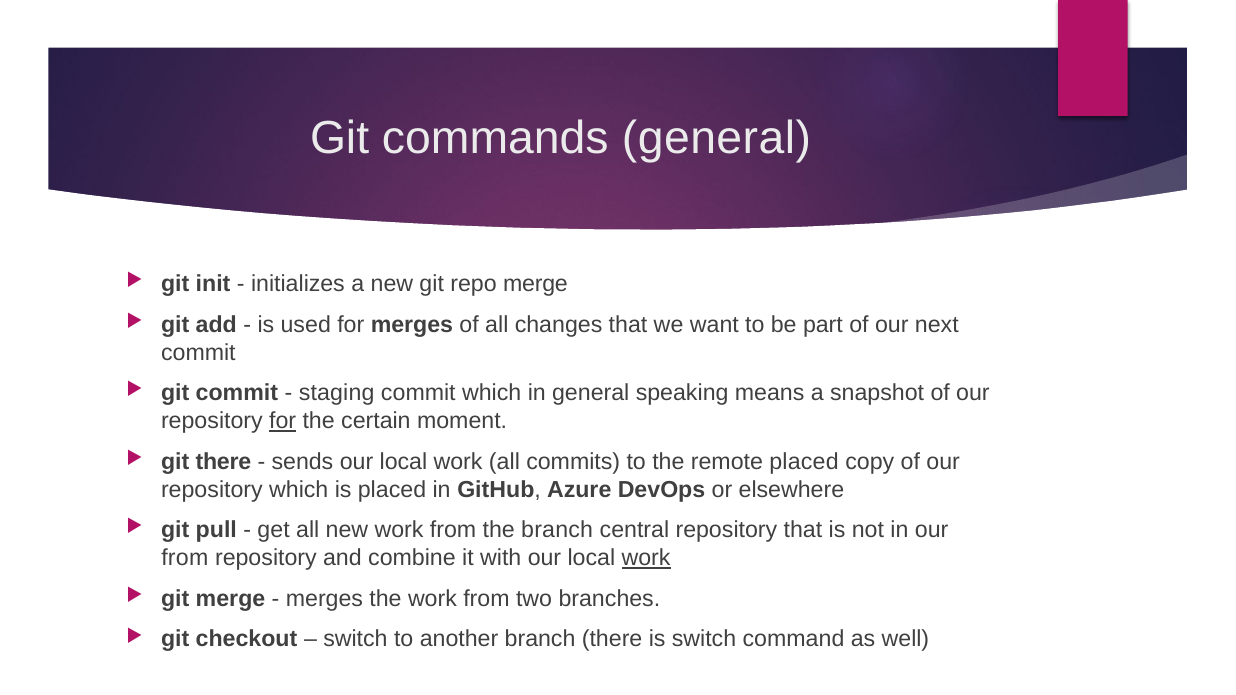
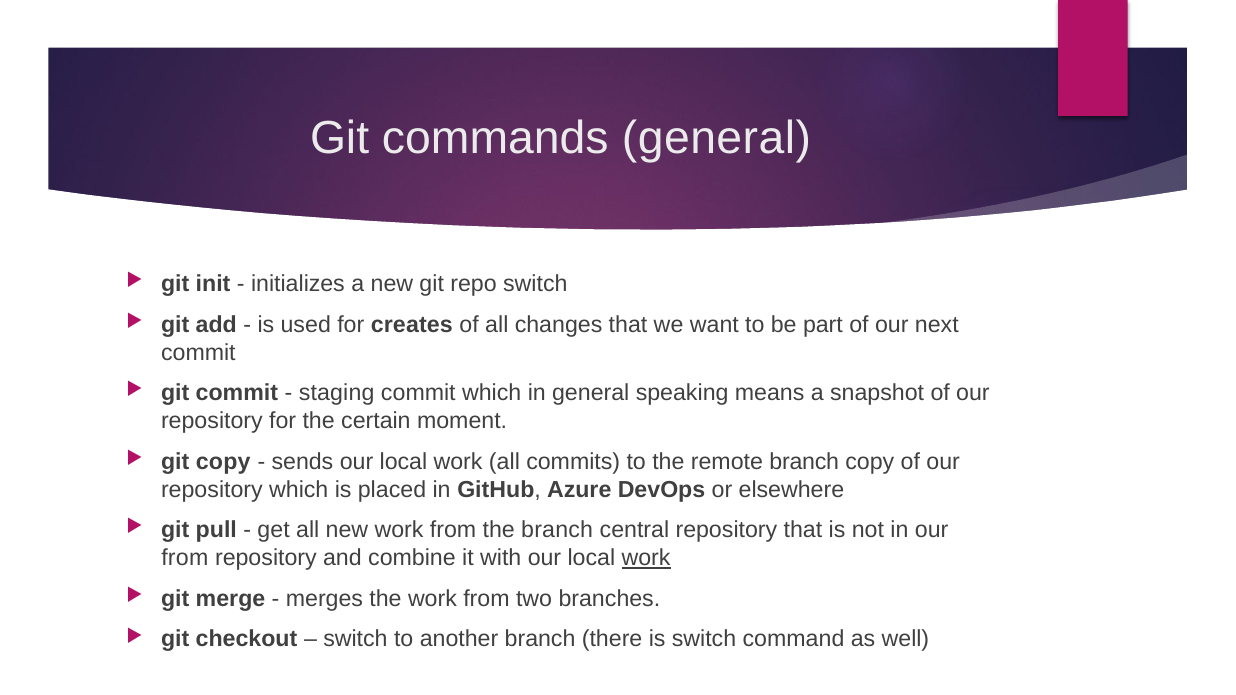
repo merge: merge -> switch (535, 284)
for merges: merges -> creates (412, 325)
for underline: present -> none (283, 421)
git there: there -> copy (223, 462)
remote placed: placed -> branch (804, 462)
